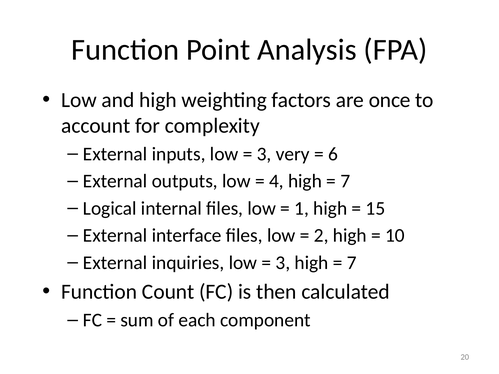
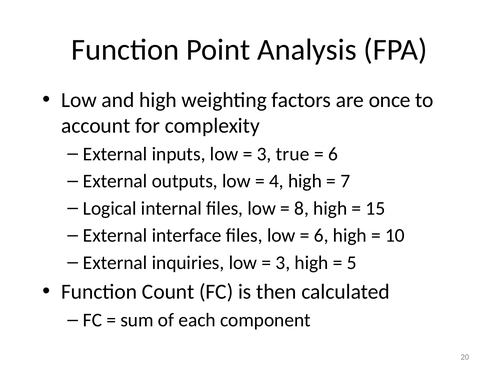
very: very -> true (293, 154)
1: 1 -> 8 (302, 209)
2: 2 -> 6 (321, 236)
7: 7 -> 5 (352, 263)
